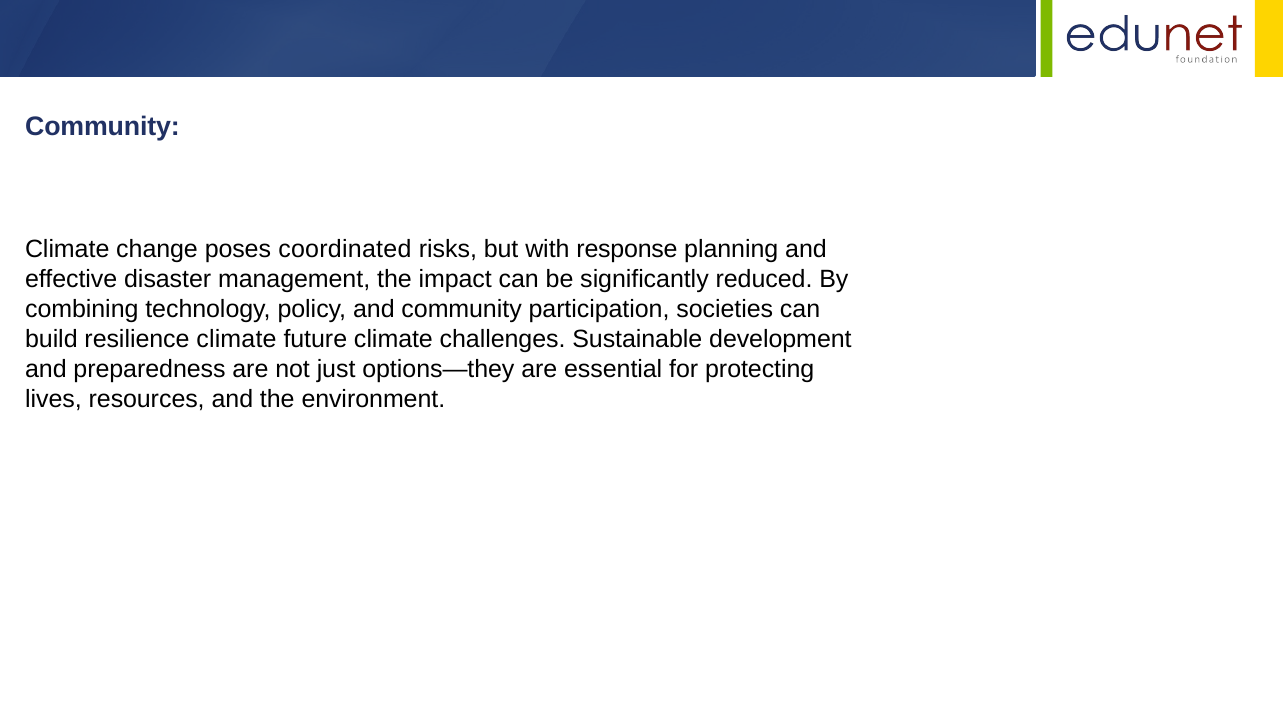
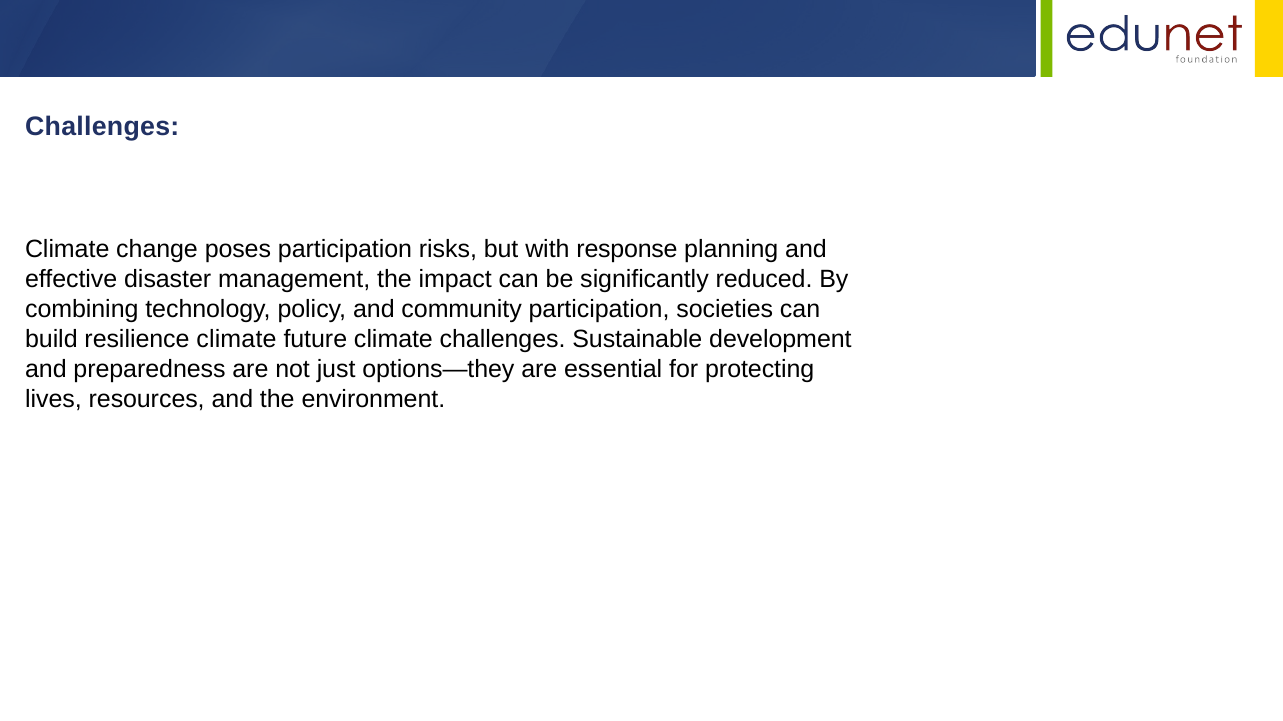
Community: Community -> Challenges (102, 127)
poses coordinated: coordinated -> participation (345, 250)
